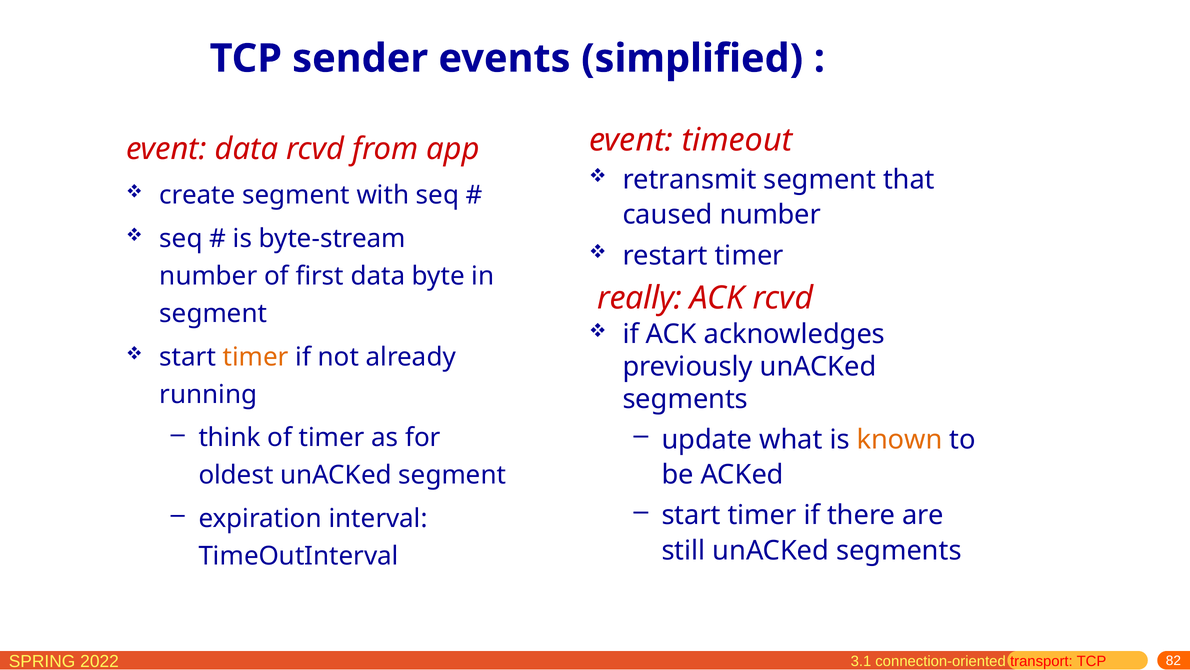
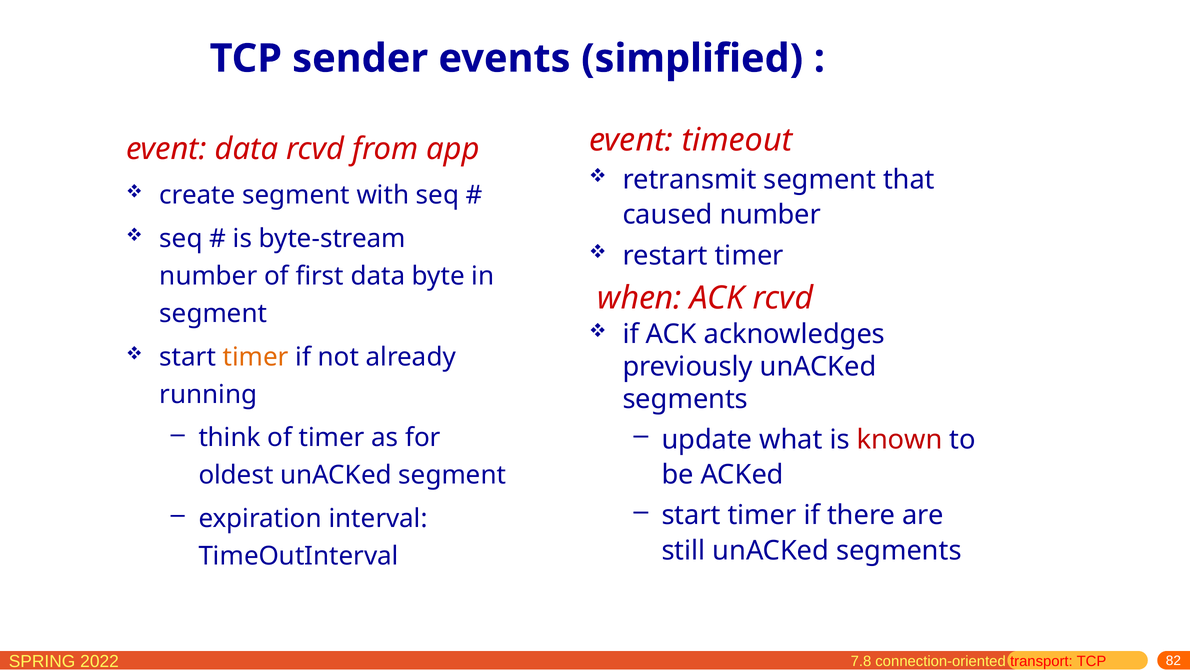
really: really -> when (640, 298)
known colour: orange -> red (900, 439)
3.1: 3.1 -> 7.8 (861, 661)
